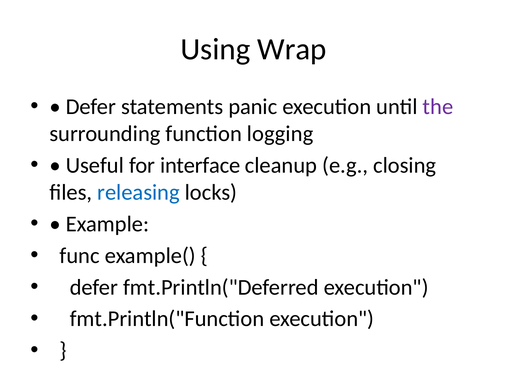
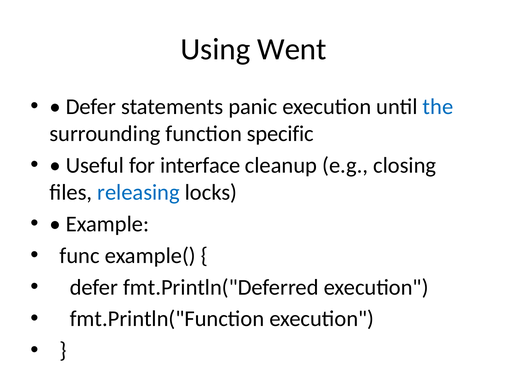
Wrap: Wrap -> Went (292, 49)
the colour: purple -> blue (438, 106)
logging: logging -> specific (280, 133)
